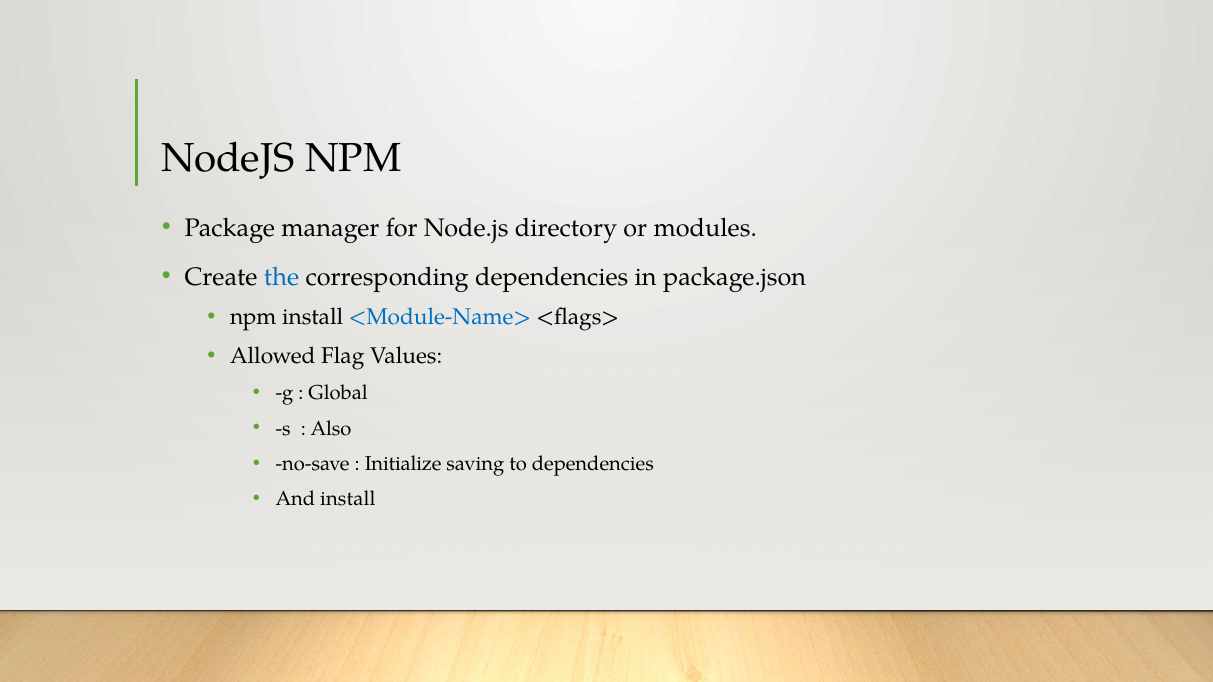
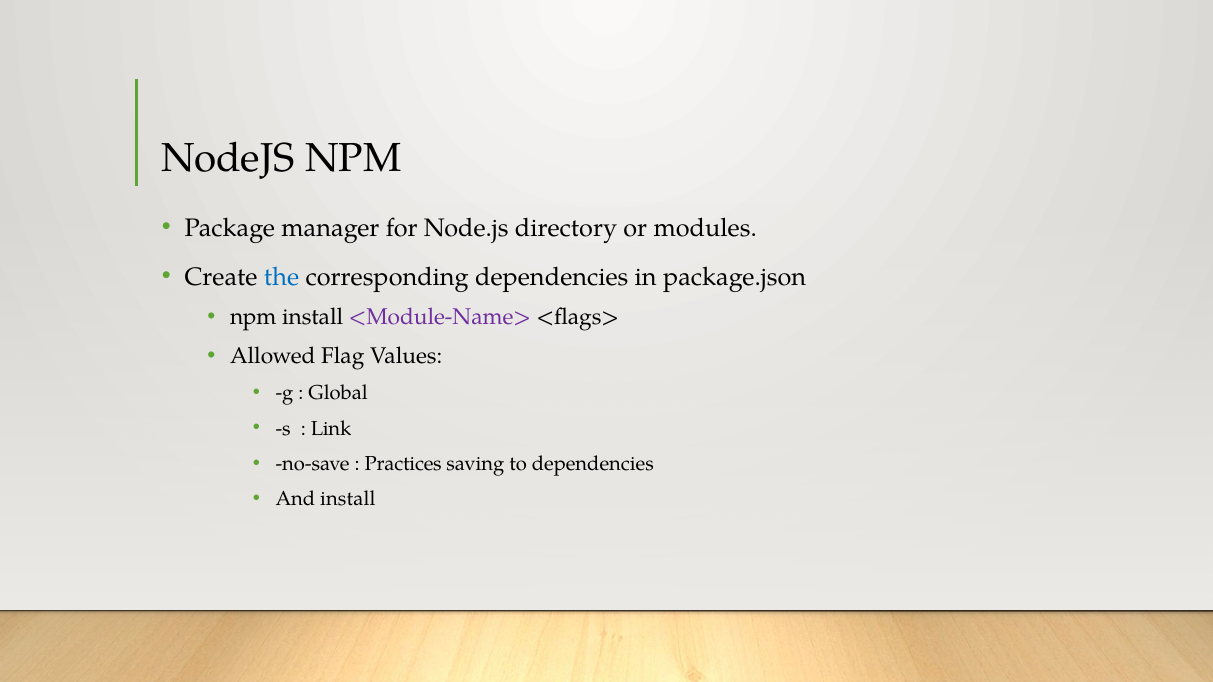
<Module-Name> colour: blue -> purple (440, 318)
Also: Also -> Link (331, 429)
Initialize: Initialize -> Practices (403, 464)
